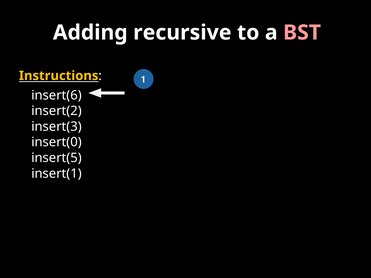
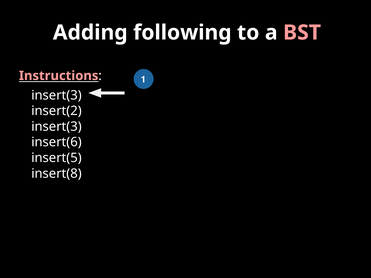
recursive: recursive -> following (182, 33)
Instructions colour: yellow -> pink (59, 76)
insert(6: insert(6 -> insert(3 (56, 95)
insert(0: insert(0 -> insert(6 (56, 142)
insert(1: insert(1 -> insert(8 (56, 174)
